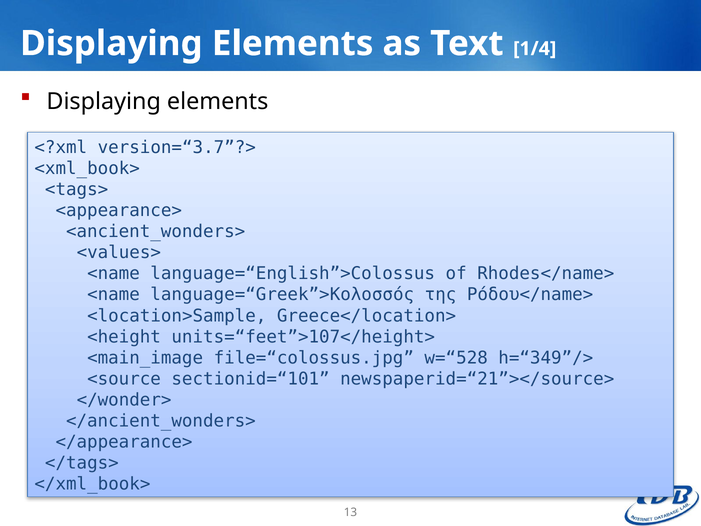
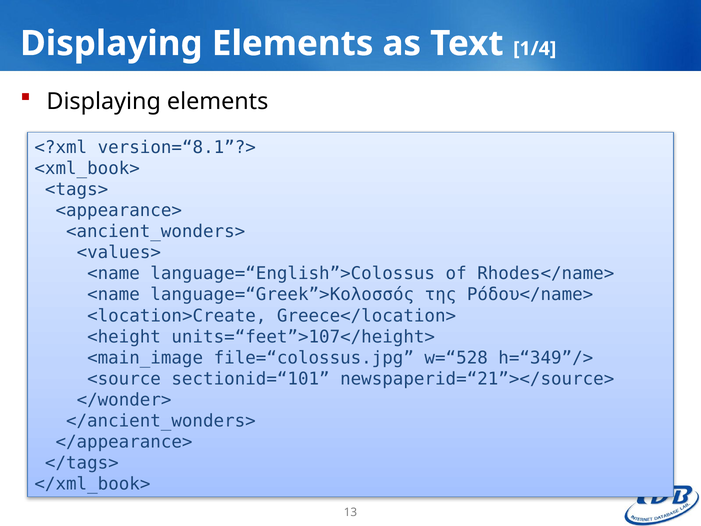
version=“3.7”?>: version=“3.7”?> -> version=“8.1”?> (177, 147)
<location>Sample: <location>Sample -> <location>Create (177, 316)
